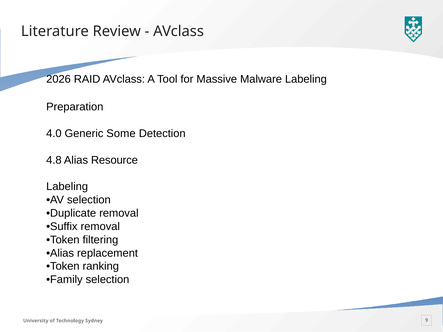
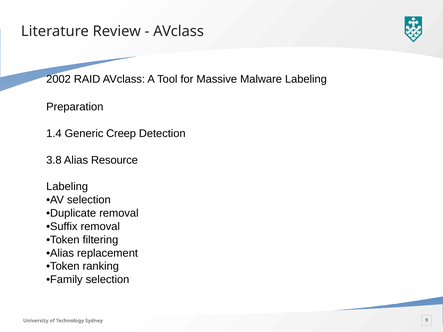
2026: 2026 -> 2002 (59, 79)
4.0: 4.0 -> 1.4 (54, 134)
Some: Some -> Creep (121, 134)
4.8: 4.8 -> 3.8 (54, 160)
